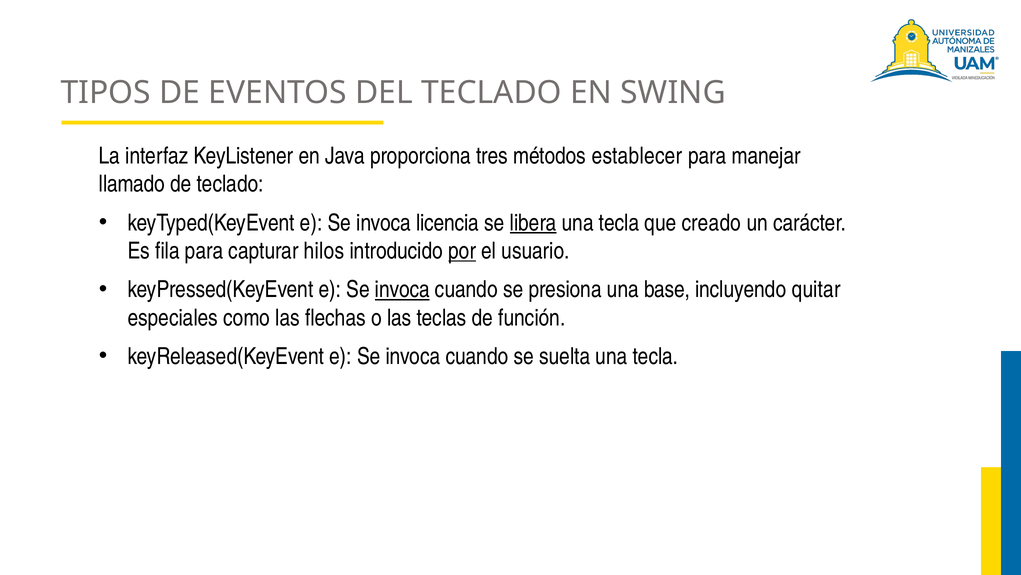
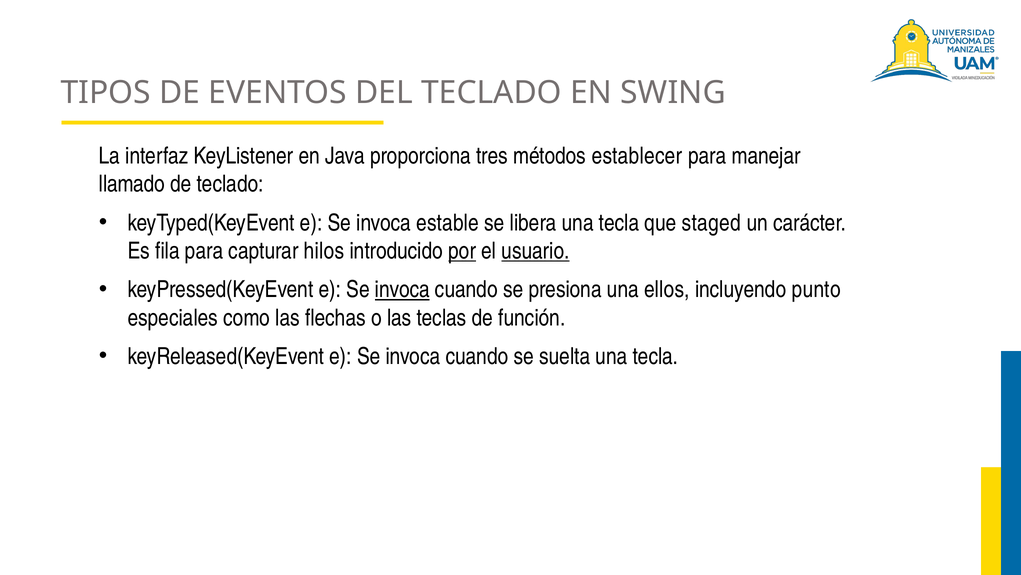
licencia: licencia -> estable (448, 223)
libera underline: present -> none (533, 223)
creado: creado -> staged (711, 223)
usuario underline: none -> present (535, 251)
base: base -> ellos (667, 289)
quitar: quitar -> punto (816, 289)
